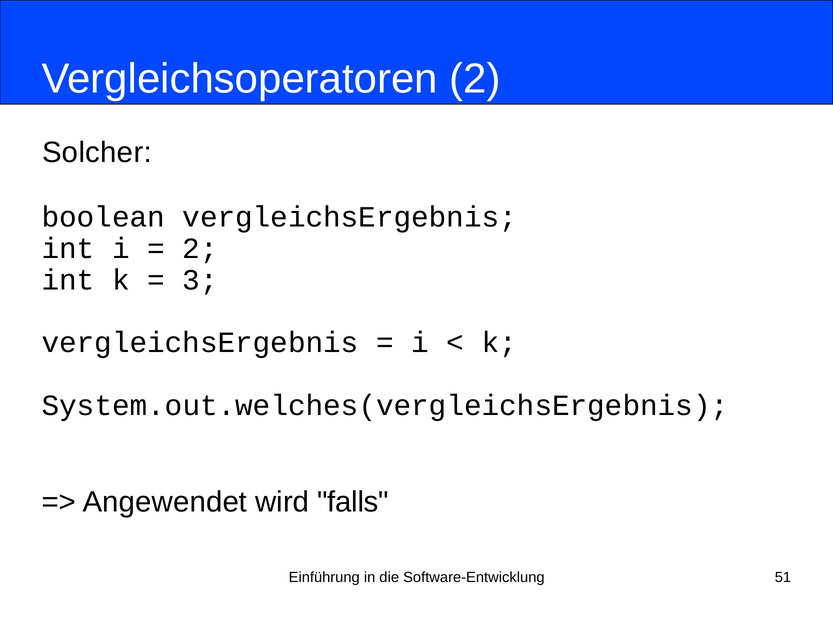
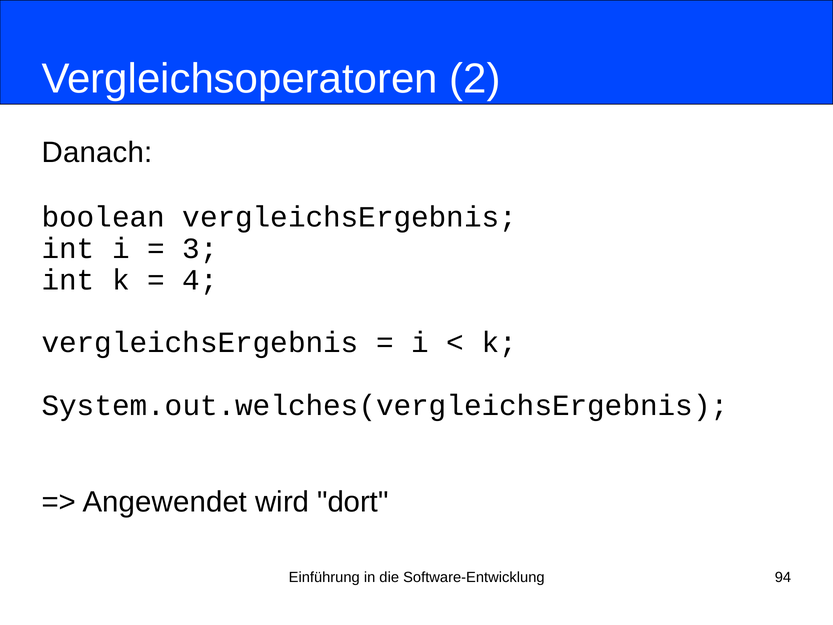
Solcher: Solcher -> Danach (97, 152)
2: 2 -> 3 (200, 248)
3: 3 -> 4 (200, 280)
falls: falls -> dort (353, 502)
51: 51 -> 94 (783, 577)
